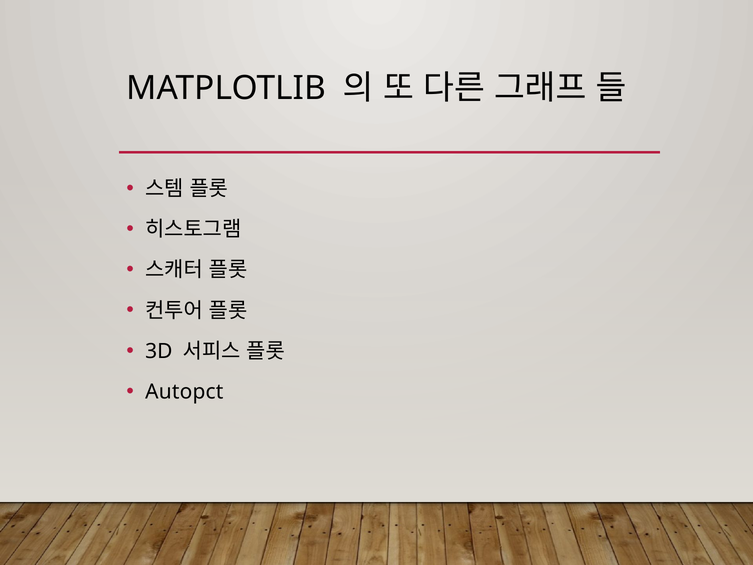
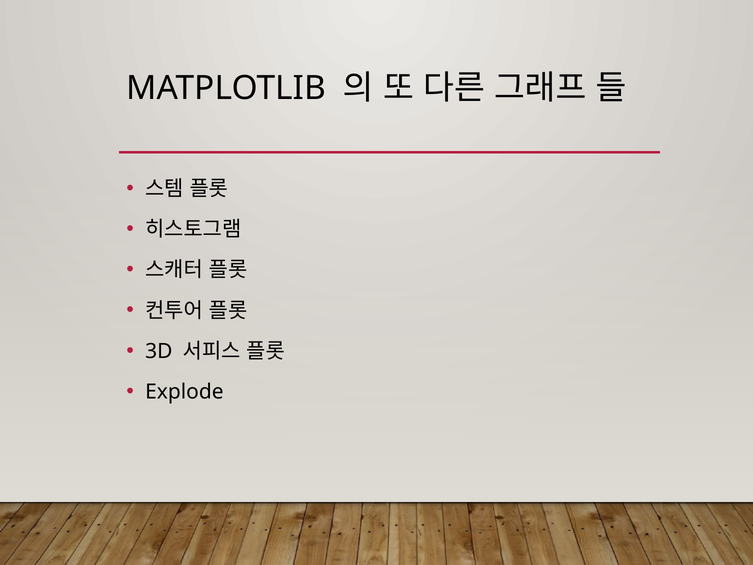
Autopct: Autopct -> Explode (184, 392)
